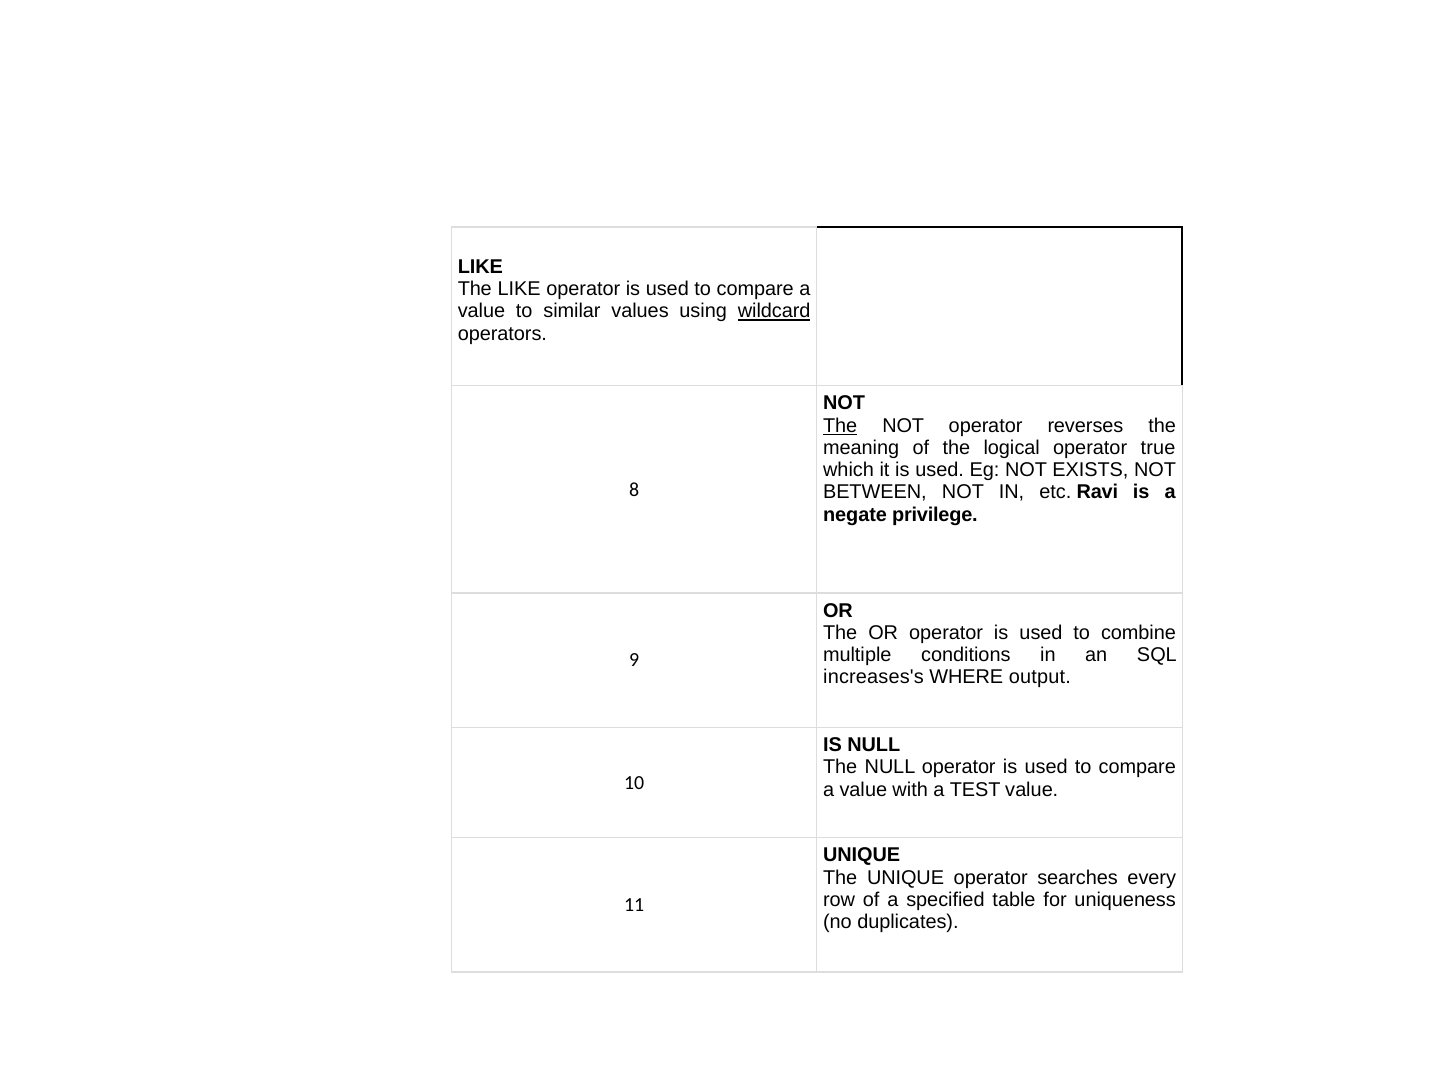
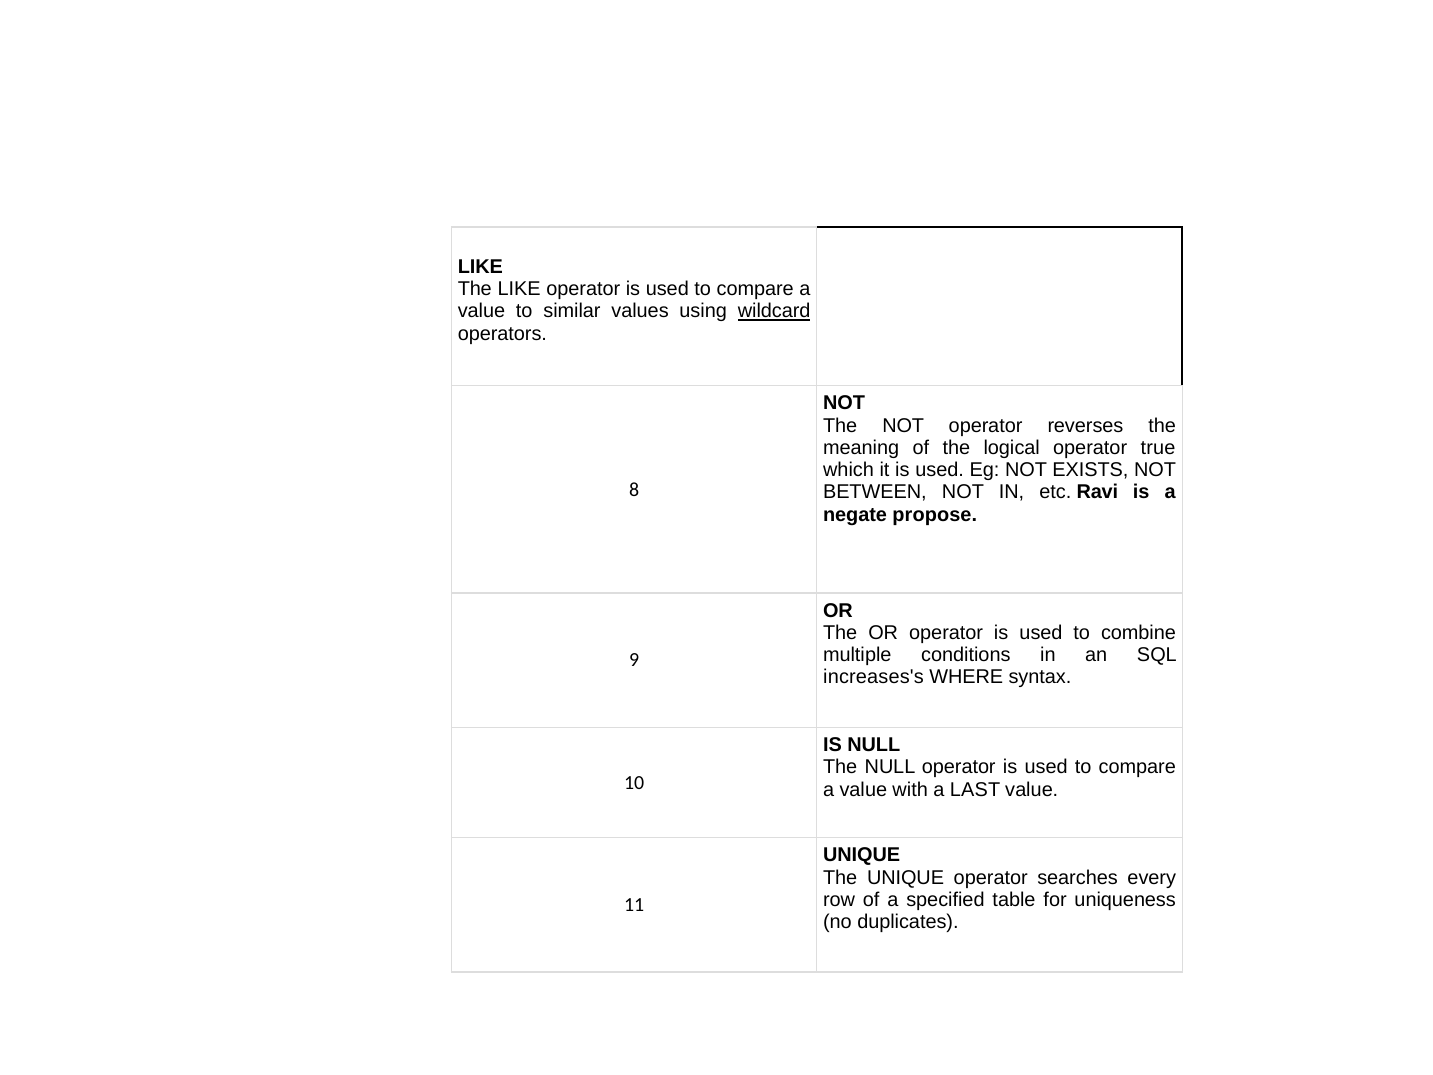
The underline: present -> none (840, 426)
privilege: privilege -> propose (935, 514)
output: output -> syntax (1040, 677)
TEST: TEST -> LAST (975, 789)
